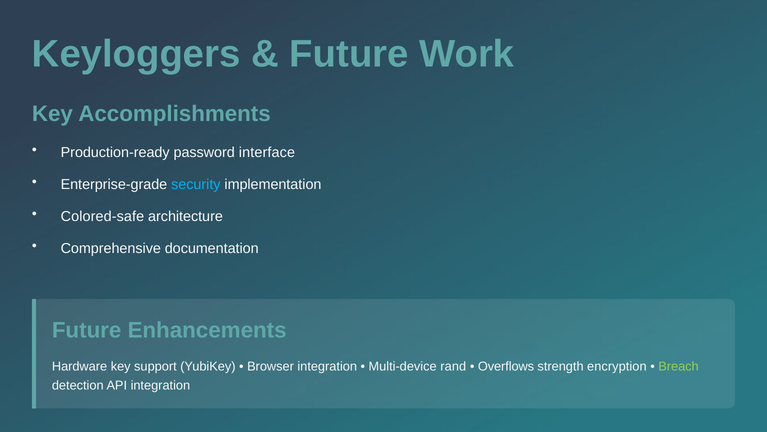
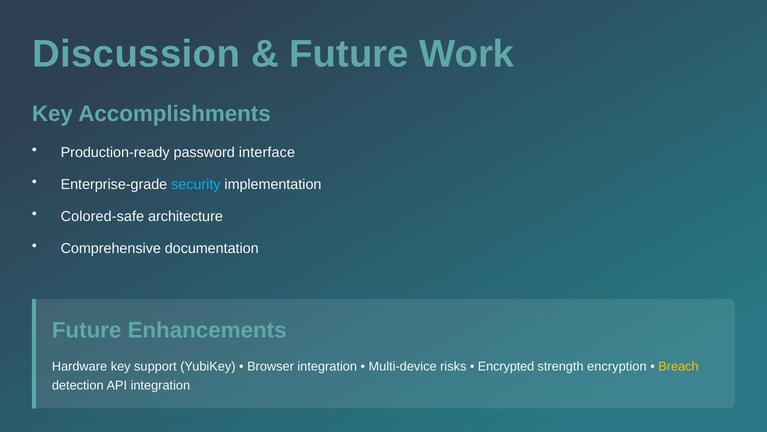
Keyloggers: Keyloggers -> Discussion (136, 54)
rand: rand -> risks (453, 366)
Overflows: Overflows -> Encrypted (506, 366)
Breach colour: light green -> yellow (679, 366)
